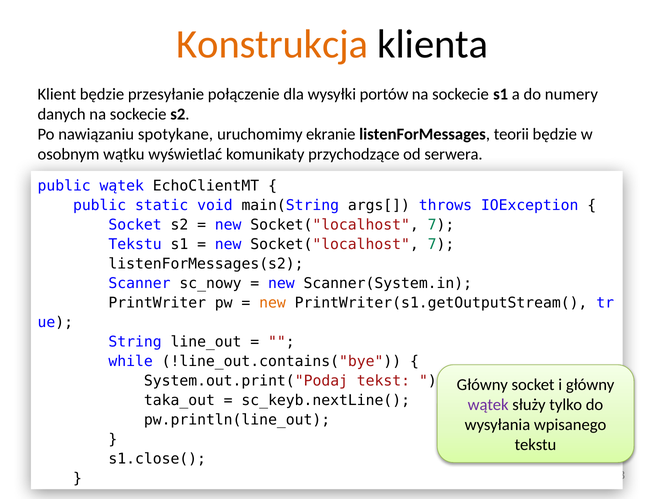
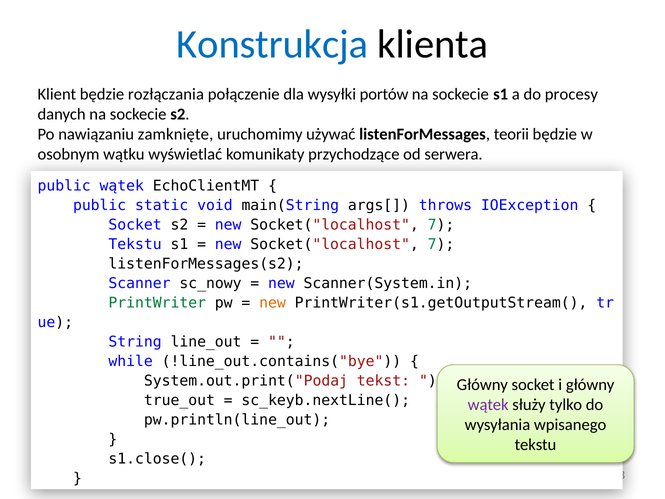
Konstrukcja colour: orange -> blue (272, 44)
przesyłanie: przesyłanie -> rozłączania (166, 94)
numery: numery -> procesy (571, 94)
spotykane: spotykane -> zamknięte (176, 134)
ekranie: ekranie -> używać (331, 134)
PrintWriter colour: black -> green (157, 303)
taka_out: taka_out -> true_out (179, 400)
